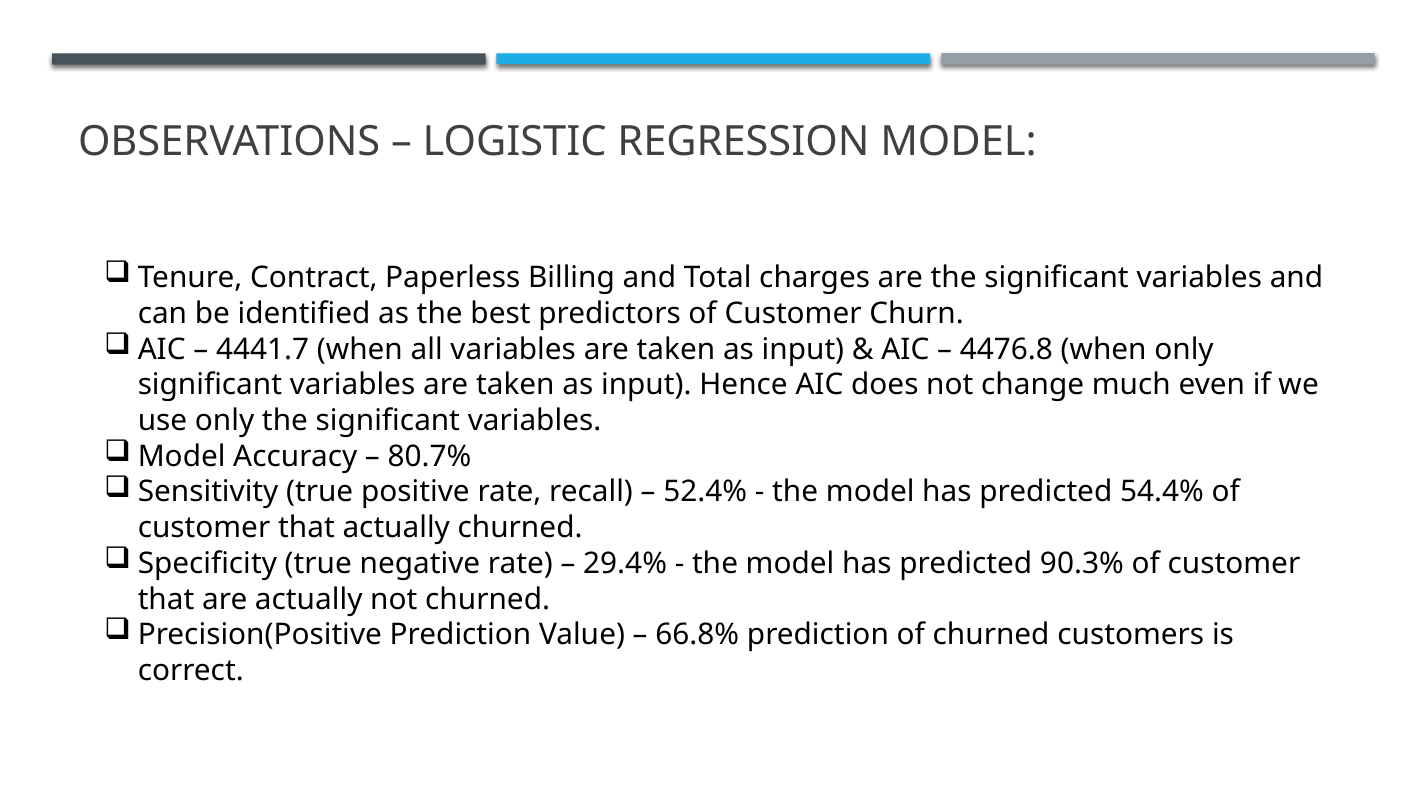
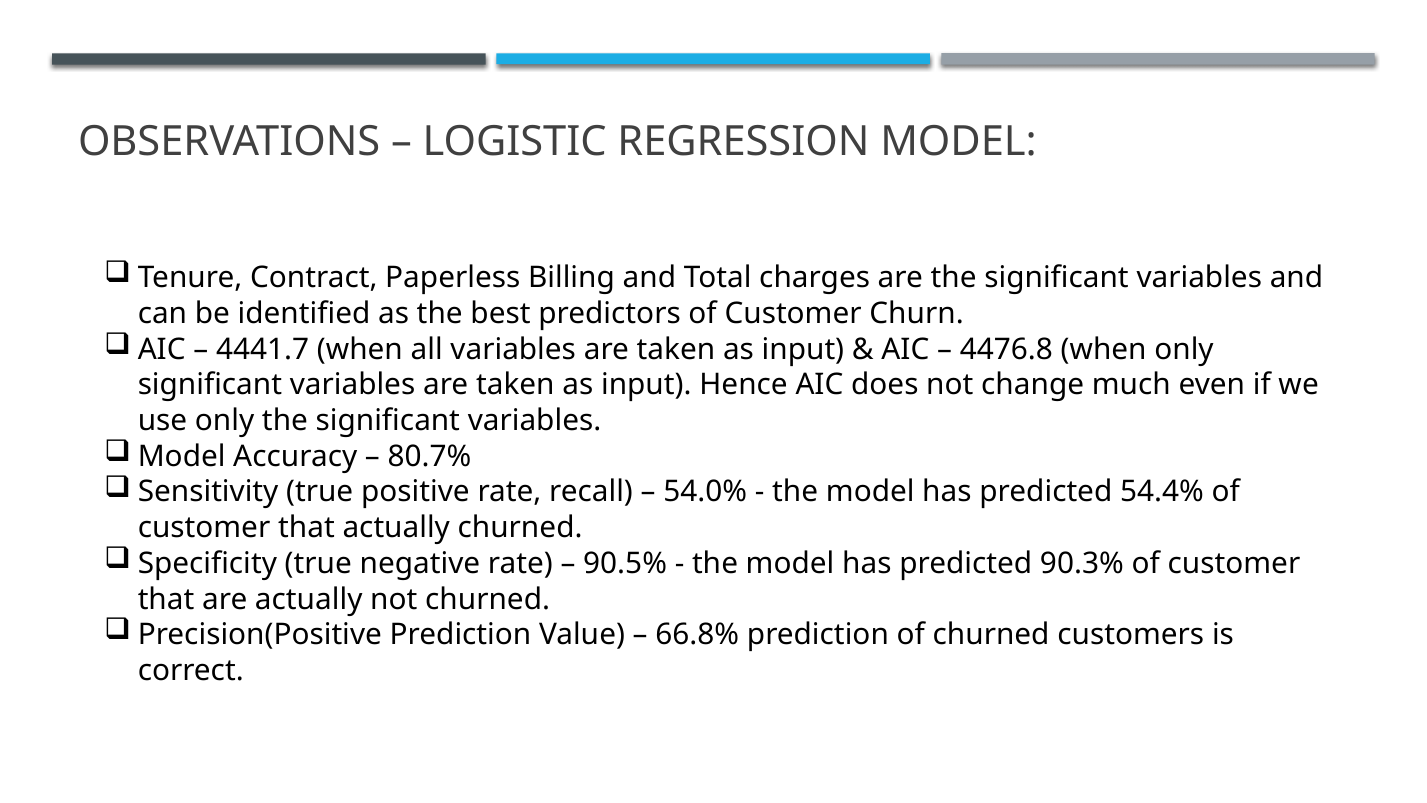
52.4%: 52.4% -> 54.0% (705, 492)
29.4%: 29.4% -> 90.5% (625, 563)
